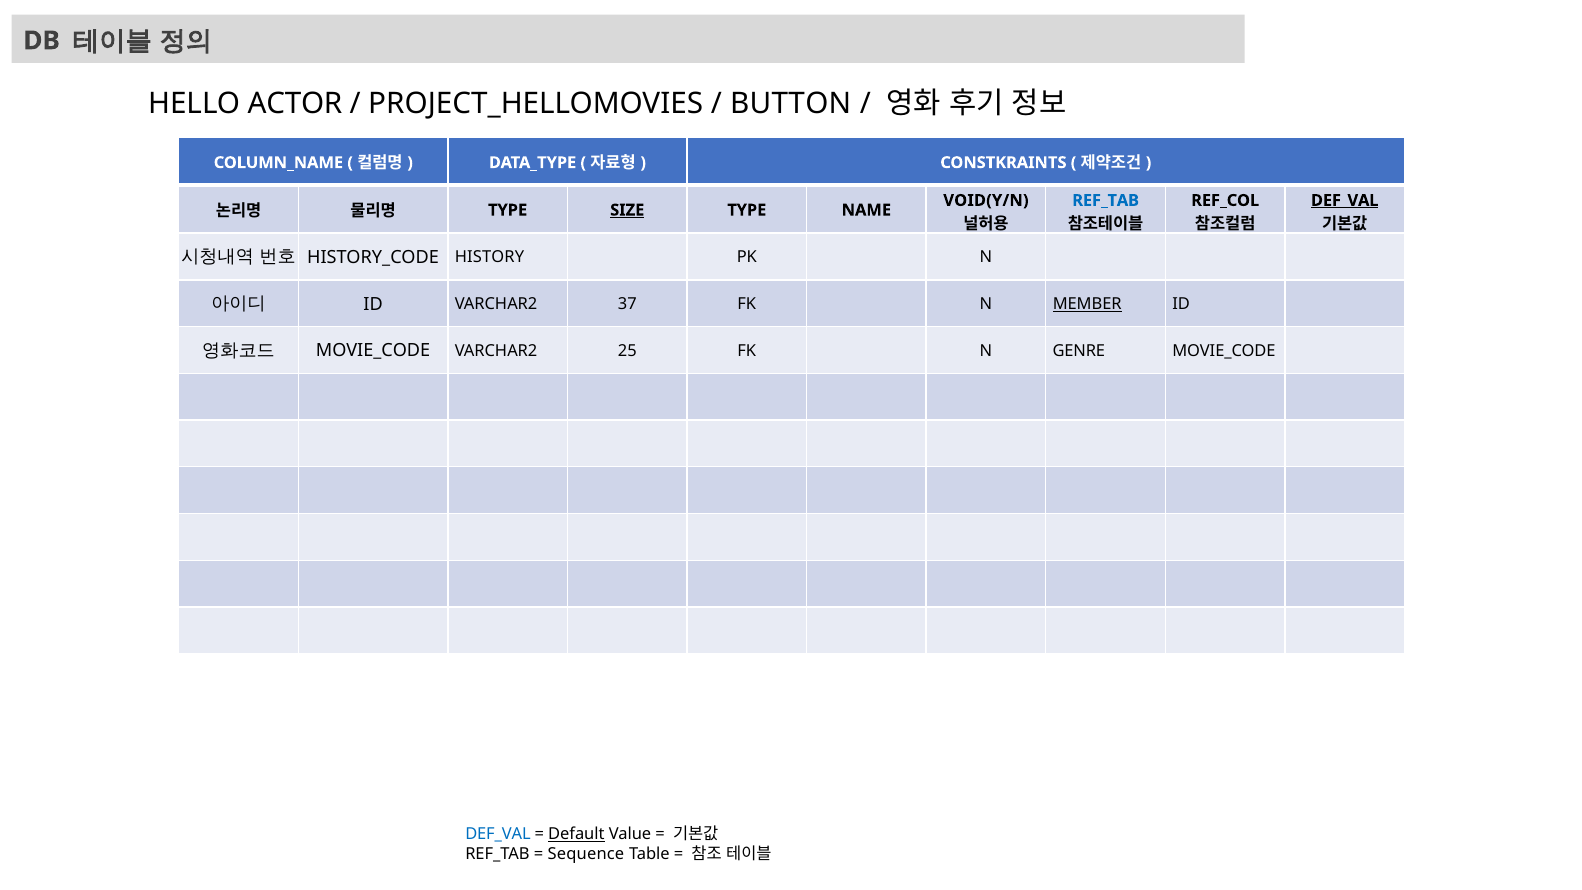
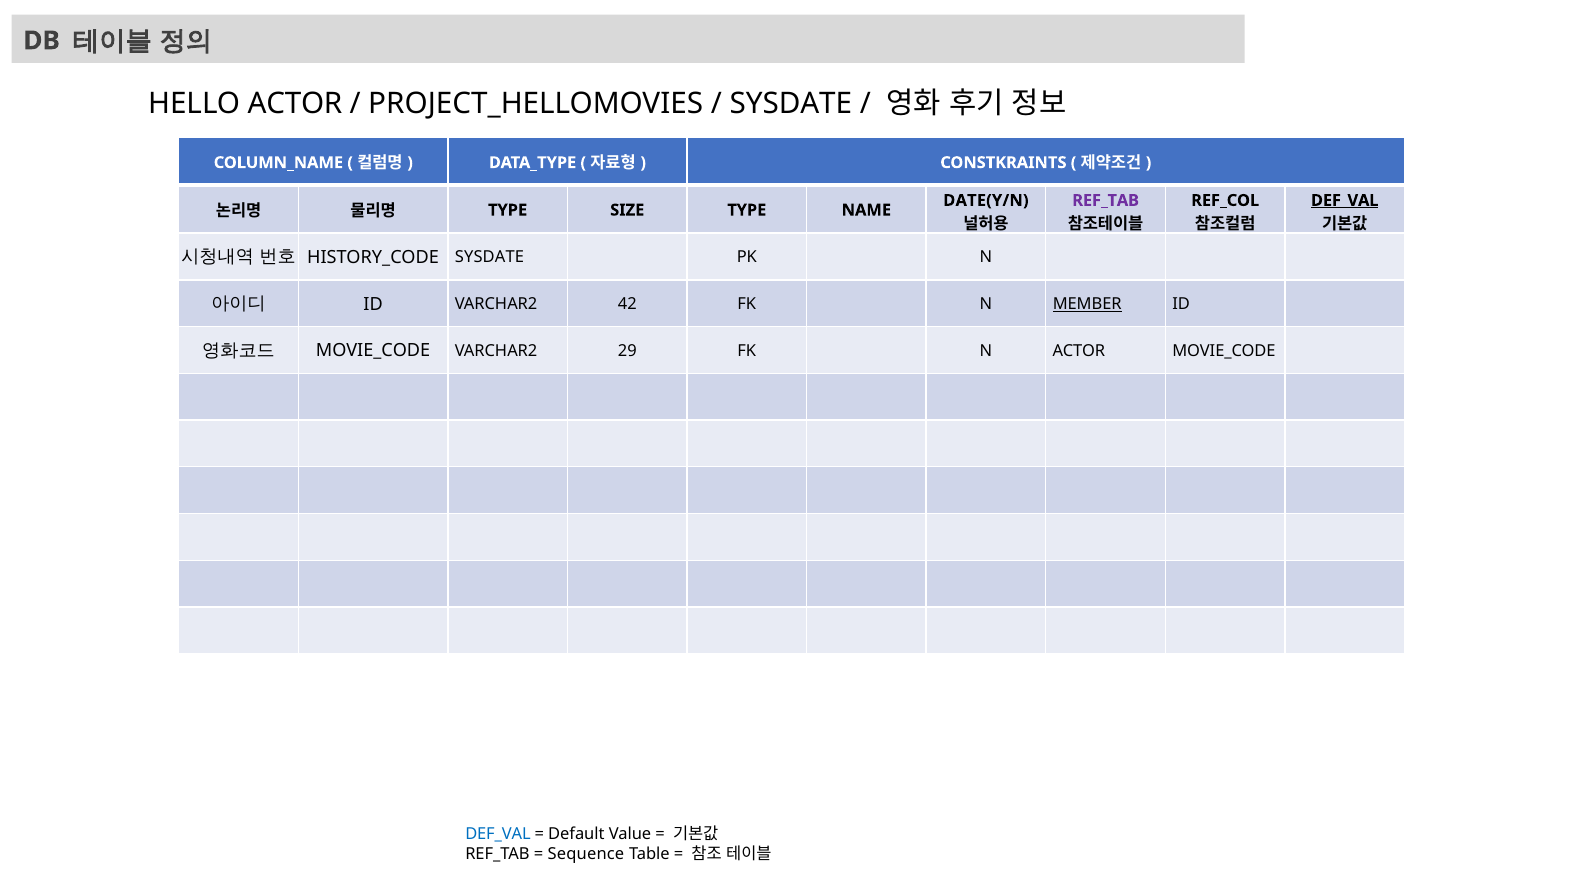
BUTTON: BUTTON -> SYSDATE (791, 104)
VOID(Y/N: VOID(Y/N -> DATE(Y/N (986, 200)
REF_TAB colour: blue -> purple (1106, 200)
SIZE underline: present -> none (627, 210)
HISTORY: HISTORY -> SYSDATE (489, 257)
37: 37 -> 42 (627, 304)
25: 25 -> 29 (627, 351)
N GENRE: GENRE -> ACTOR (1079, 351)
Default underline: present -> none (576, 834)
